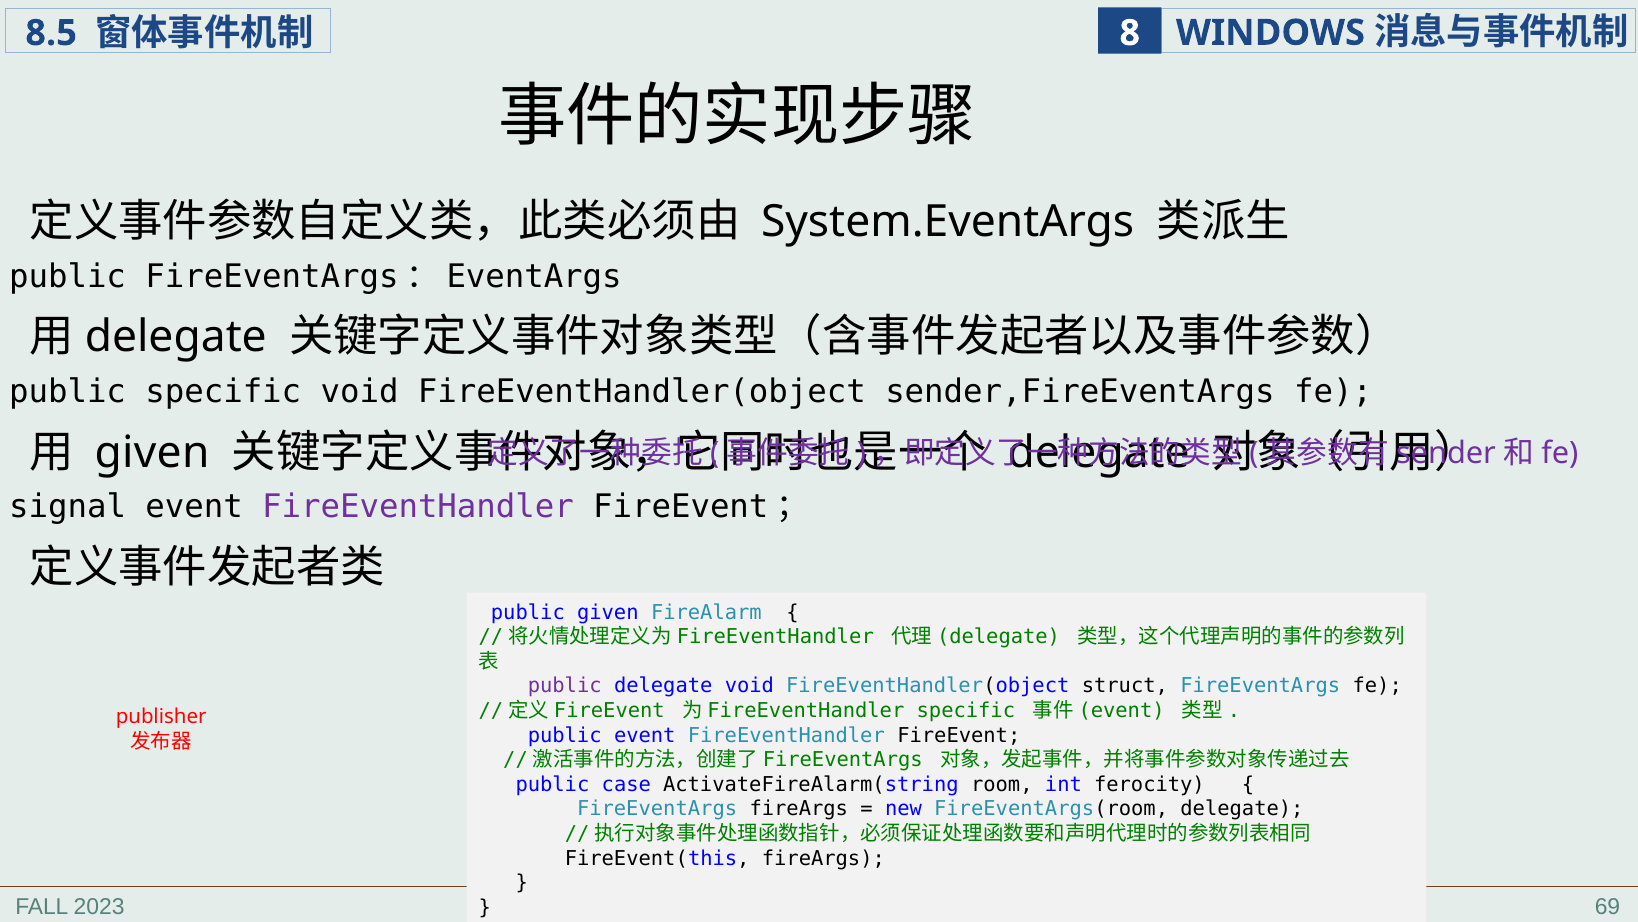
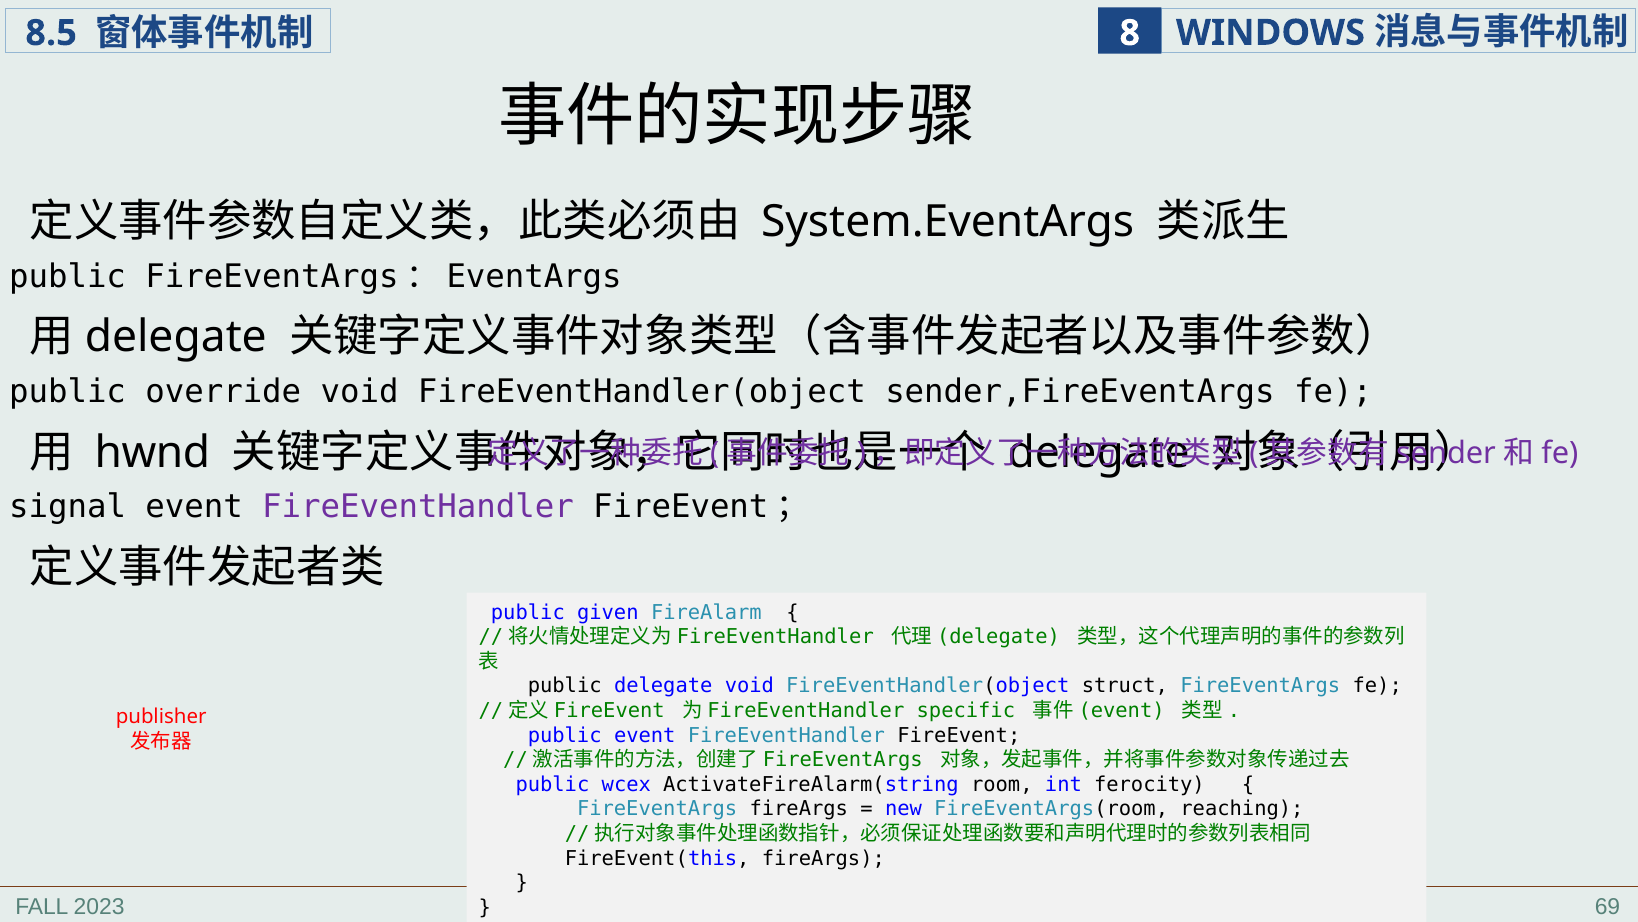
public specific: specific -> override (223, 392)
given: given -> hwnd (152, 452)
public colour: purple -> black (565, 686)
case: case -> wcex (626, 784)
FireEventArgs(room delegate: delegate -> reaching (1242, 809)
